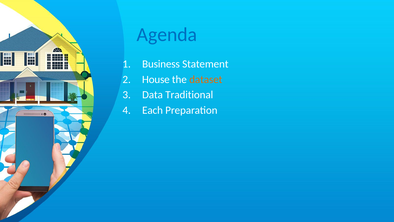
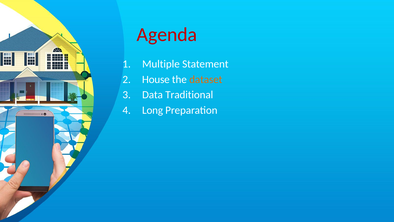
Agenda colour: blue -> red (167, 35)
Business: Business -> Multiple (161, 64)
Each: Each -> Long (153, 110)
